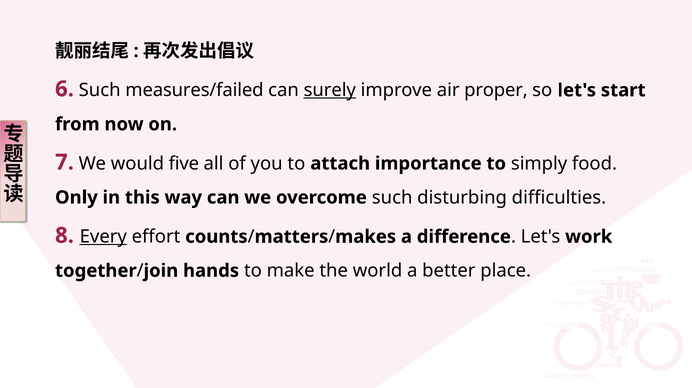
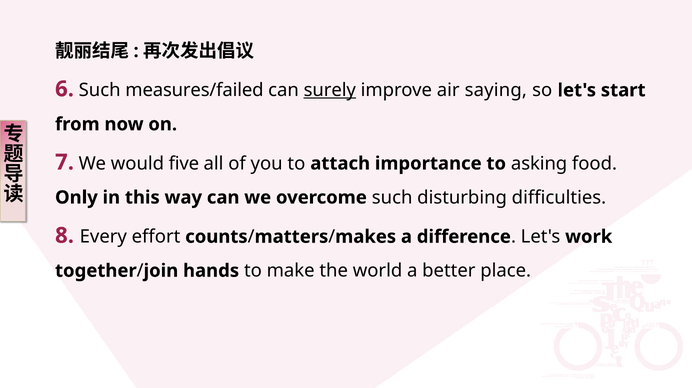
proper: proper -> saying (496, 90)
simply: simply -> asking (539, 163)
Every underline: present -> none (103, 237)
